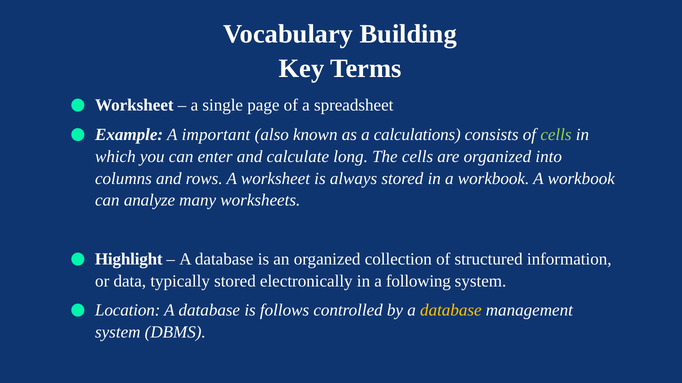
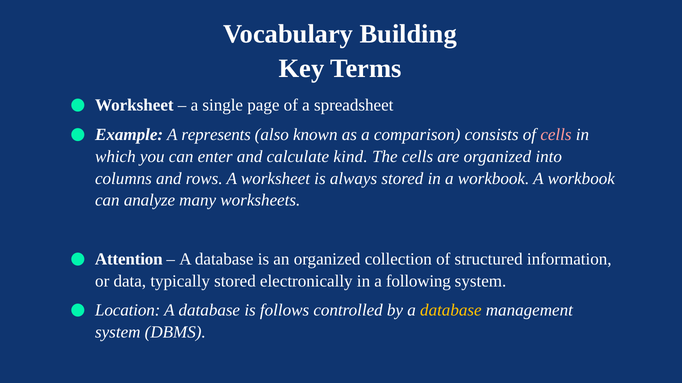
important: important -> represents (216, 135)
calculations: calculations -> comparison (417, 135)
cells colour: light green -> pink (556, 135)
long: long -> kind (351, 157)
Highlight: Highlight -> Attention (129, 260)
